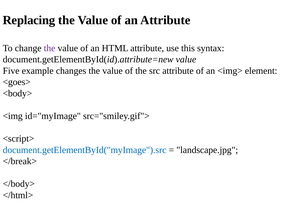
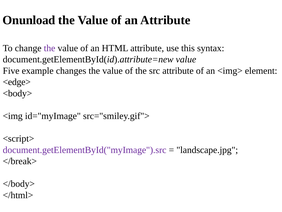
Replacing: Replacing -> Onunload (29, 20)
<goes>: <goes> -> <edge> (17, 82)
document.getElementById("myImage").src colour: blue -> purple (85, 150)
